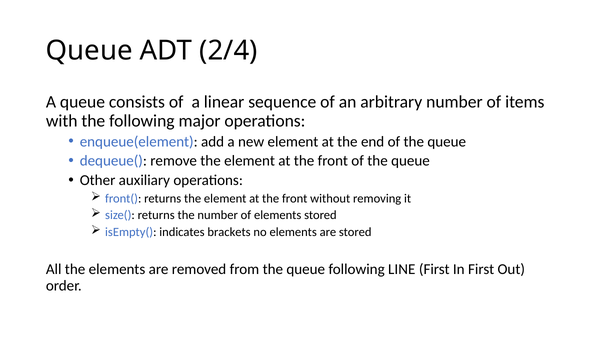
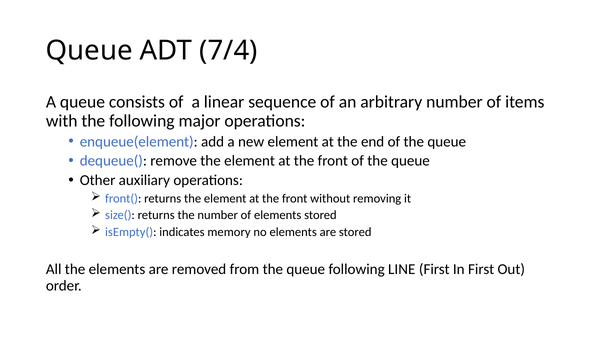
2/4: 2/4 -> 7/4 (228, 51)
brackets: brackets -> memory (229, 232)
